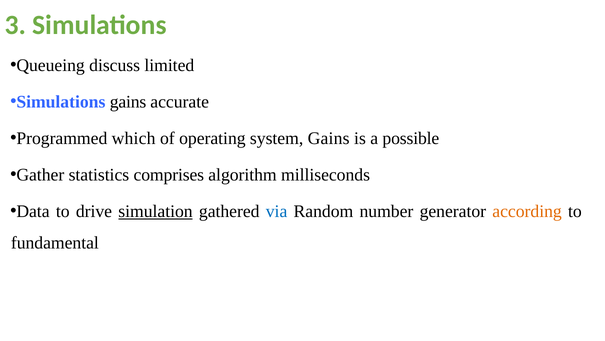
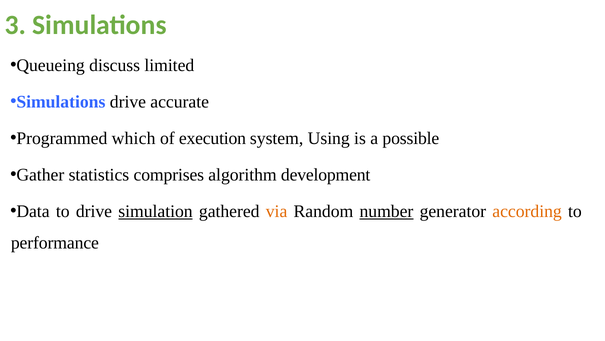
Simulations gains: gains -> drive (128, 102)
operating: operating -> execution (212, 138)
system Gains: Gains -> Using (329, 138)
milliseconds: milliseconds -> development (326, 174)
via colour: blue -> orange (277, 211)
number underline: none -> present (386, 211)
fundamental: fundamental -> performance (55, 243)
